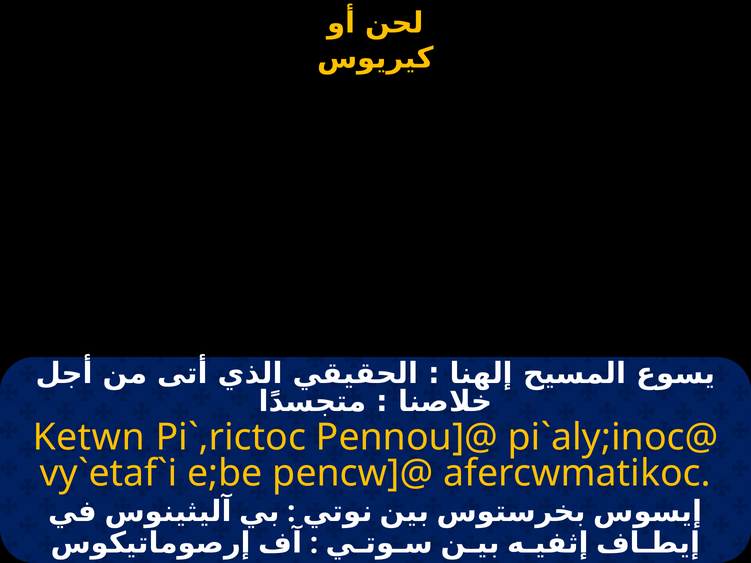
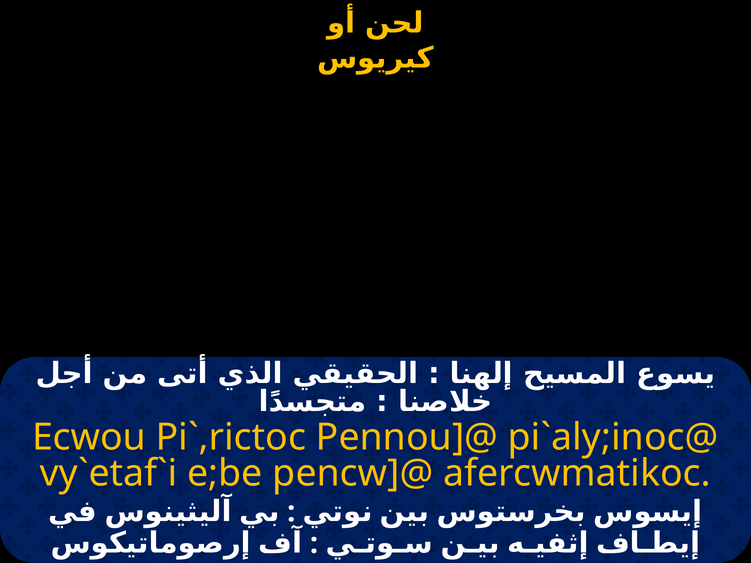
Ketwn: Ketwn -> Ecwou (89, 437)
